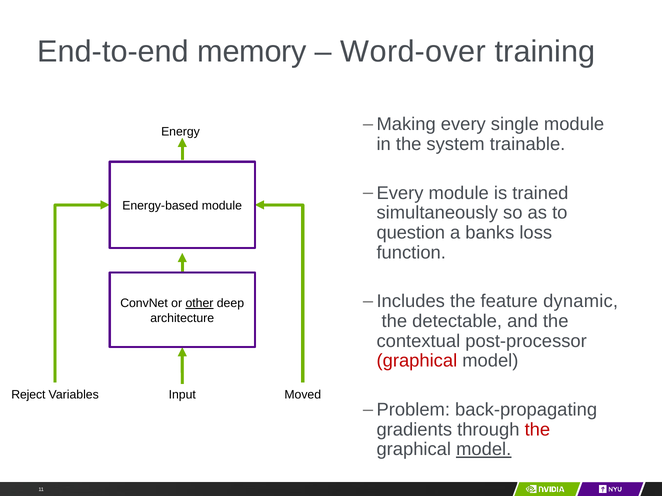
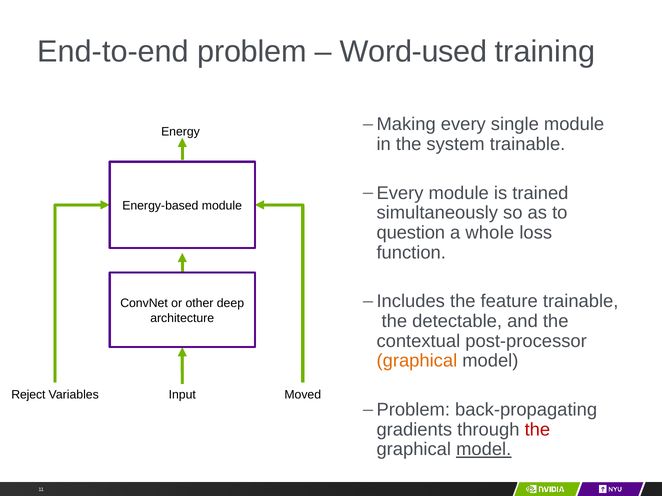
End-to-end memory: memory -> problem (252, 52)
Word-over: Word-over -> Word-used (414, 52)
banks: banks -> whole (490, 233)
feature dynamic: dynamic -> trainable (581, 302)
other underline: present -> none (199, 304)
graphical colour: red -> orange (417, 361)
